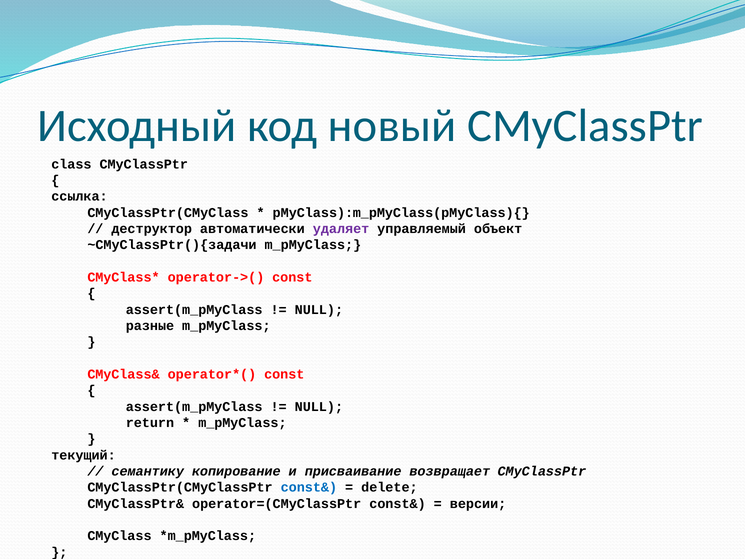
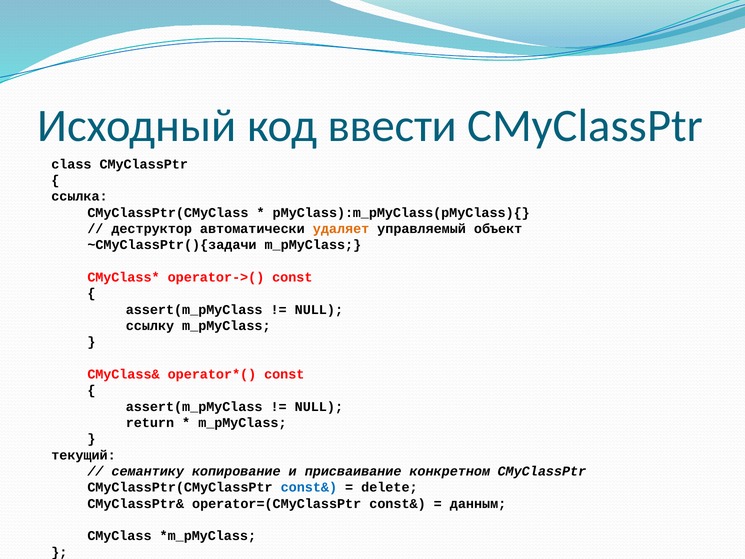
новый: новый -> ввести (392, 126)
удаляет colour: purple -> orange (341, 229)
разные: разные -> ссылку (150, 326)
возвращает: возвращает -> конкретном (450, 471)
версии: версии -> данным (478, 503)
